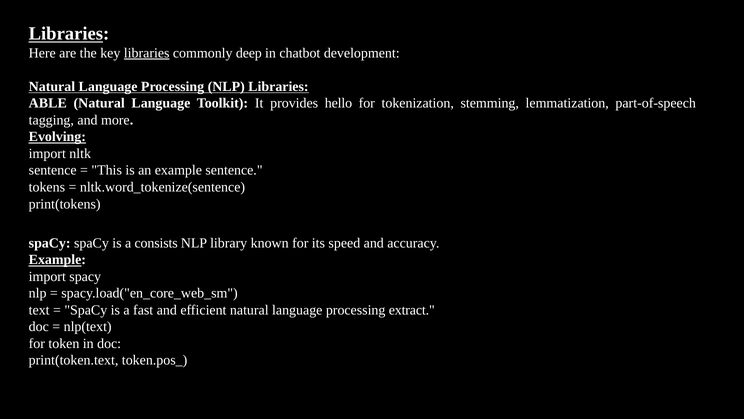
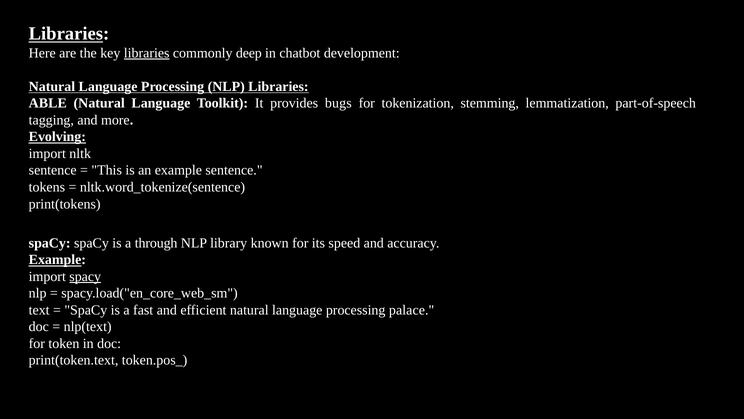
hello: hello -> bugs (338, 103)
consists: consists -> through (156, 243)
spacy underline: none -> present (85, 276)
extract: extract -> palace (412, 310)
